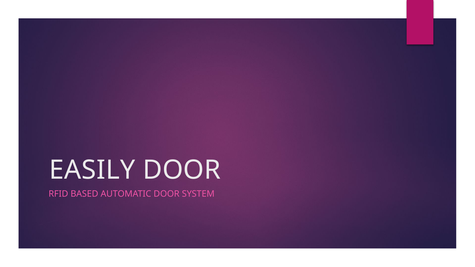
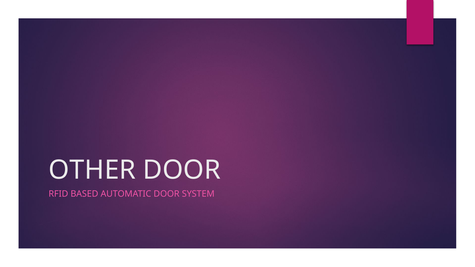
EASILY: EASILY -> OTHER (92, 170)
